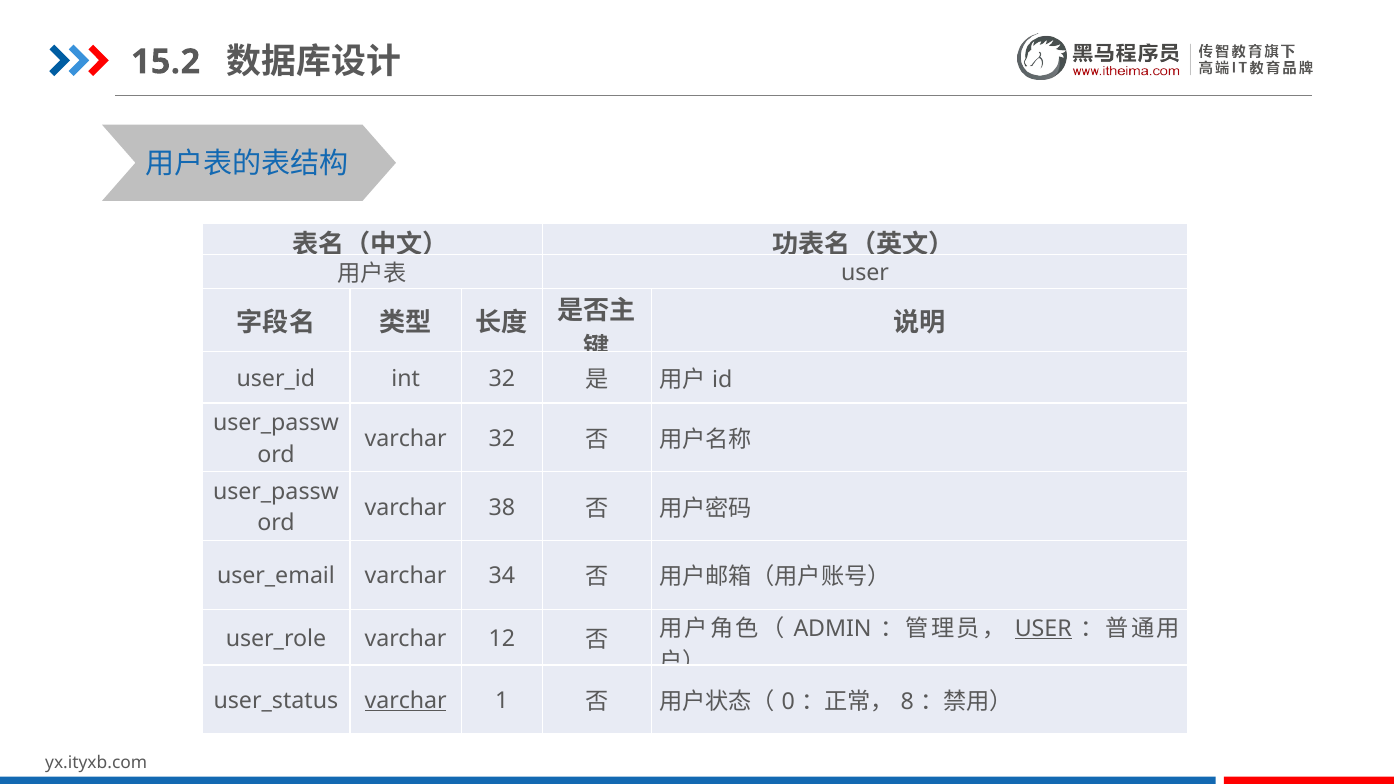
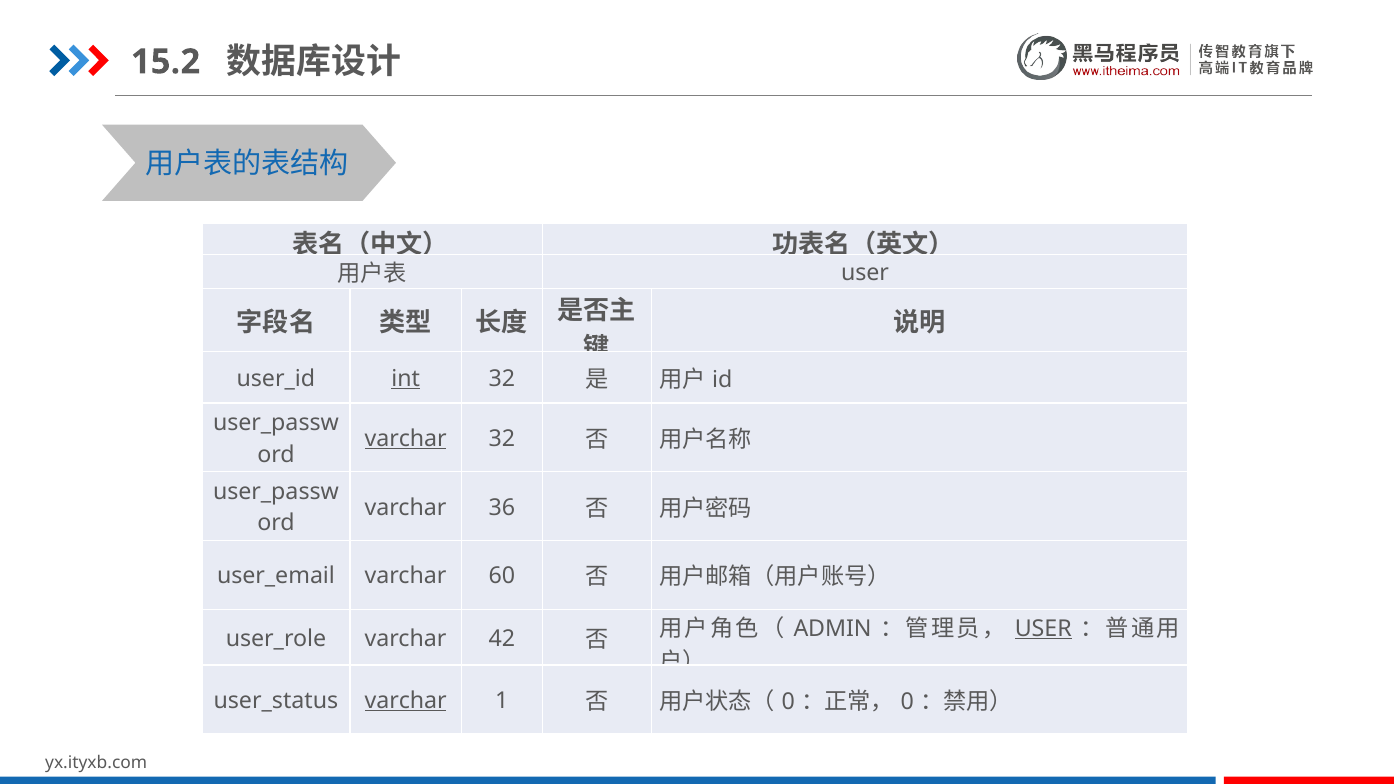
int underline: none -> present (406, 379)
varchar underline: none -> present (406, 439)
38: 38 -> 36 (502, 508)
34: 34 -> 60 (502, 576)
12: 12 -> 42 (502, 639)
8: 8 -> 0 (907, 702)
